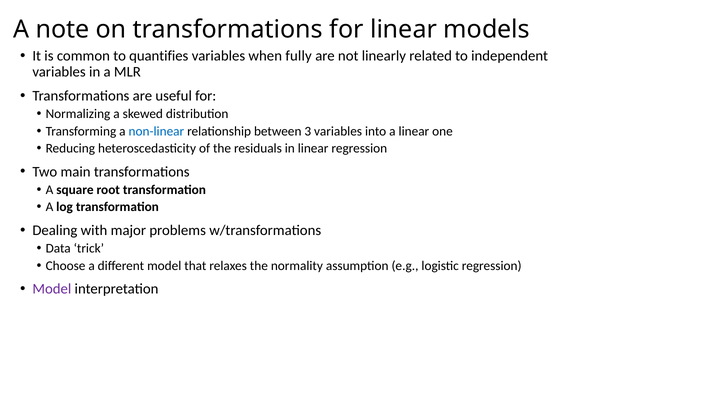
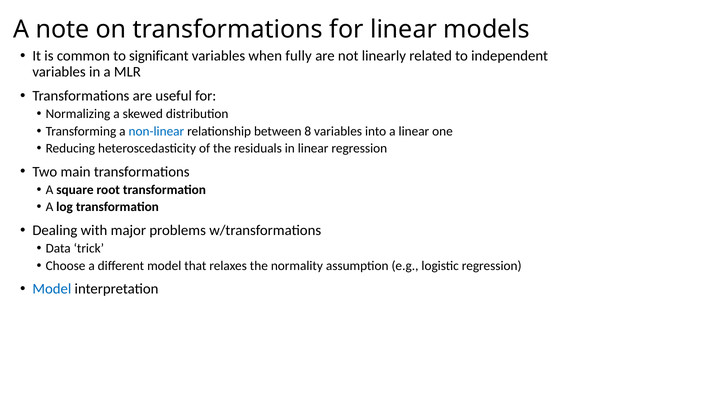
quantifies: quantifies -> significant (159, 56)
3: 3 -> 8 (308, 131)
Model colour: purple -> blue (52, 289)
